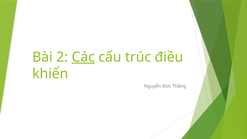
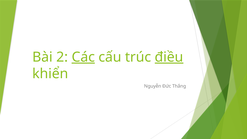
điều underline: none -> present (169, 57)
